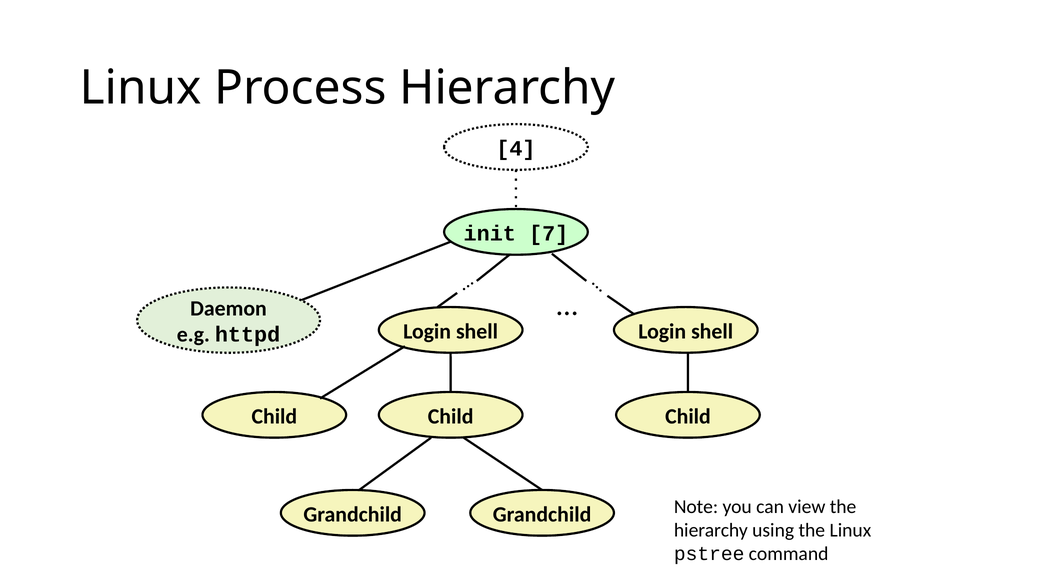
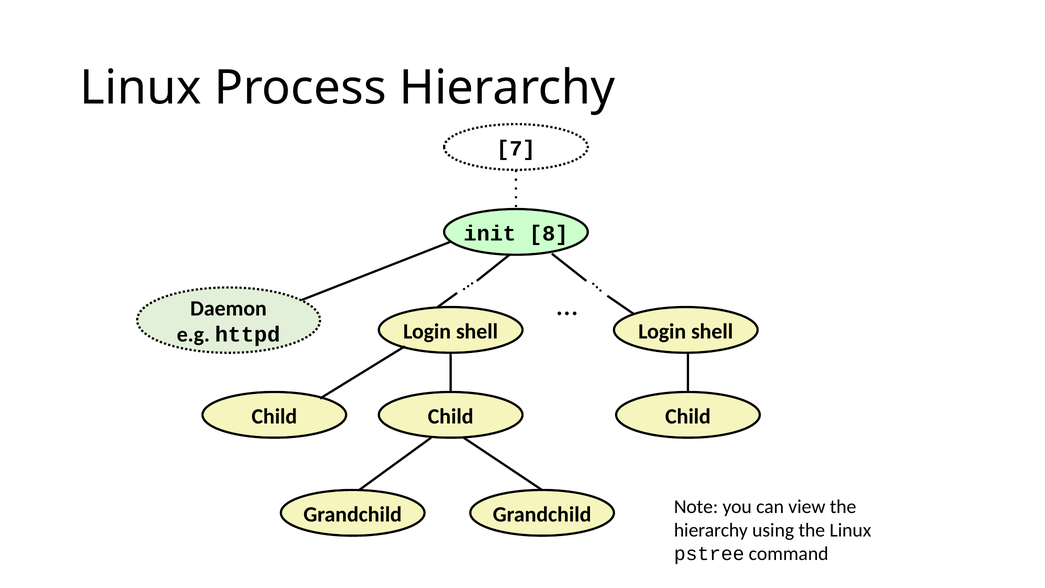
4: 4 -> 7 (516, 148)
7: 7 -> 8 (549, 233)
